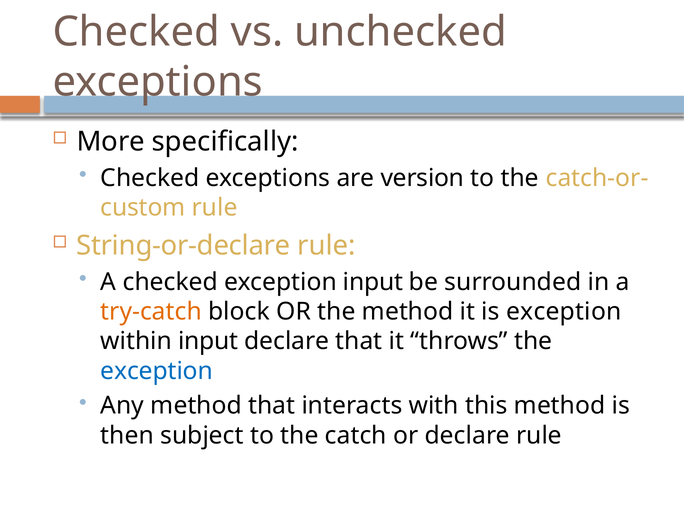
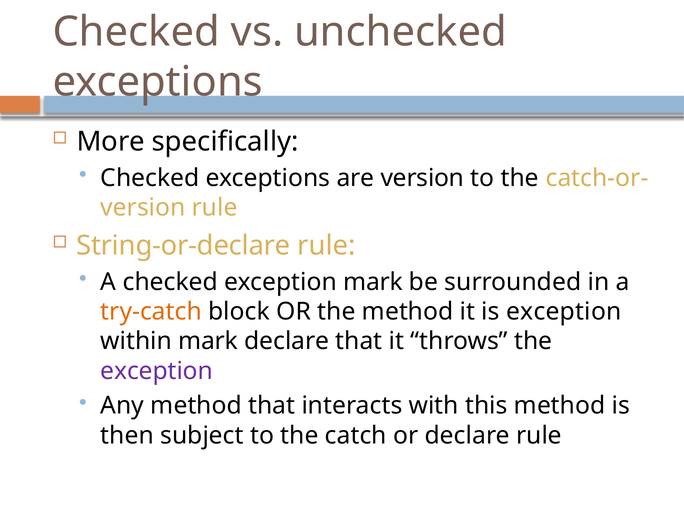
custom: custom -> version (143, 208)
exception input: input -> mark (373, 282)
within input: input -> mark (208, 341)
exception colour: blue -> purple (157, 371)
